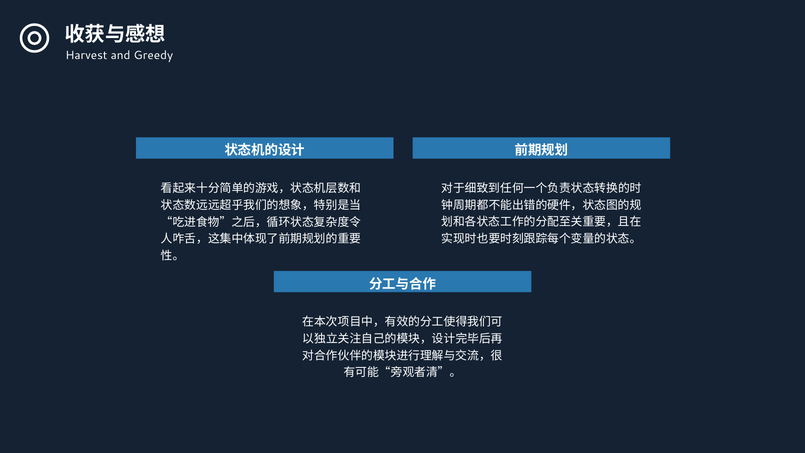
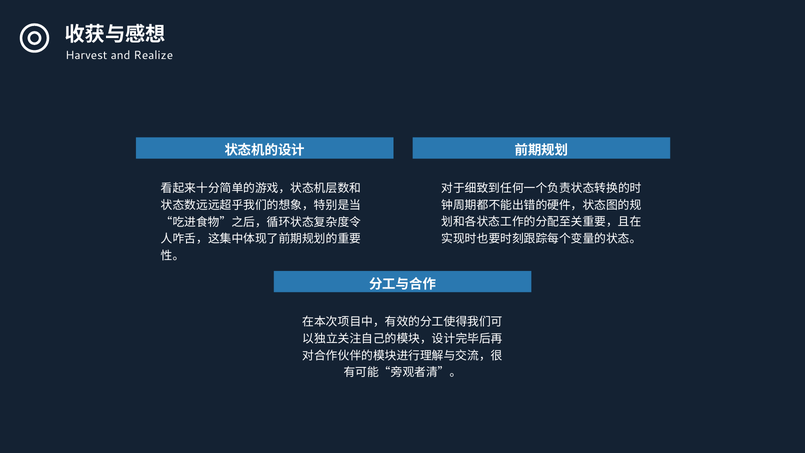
Greedy: Greedy -> Realize (153, 55)
